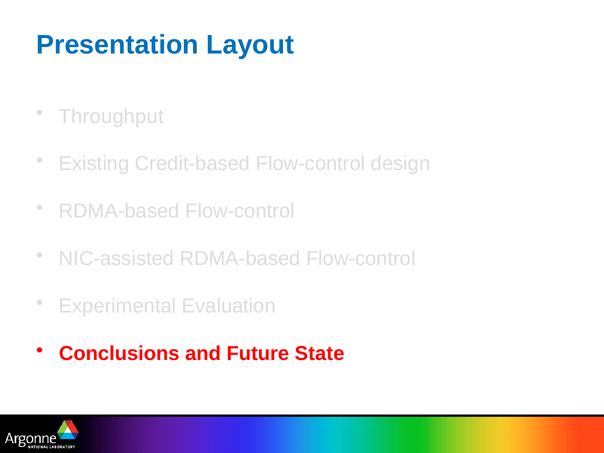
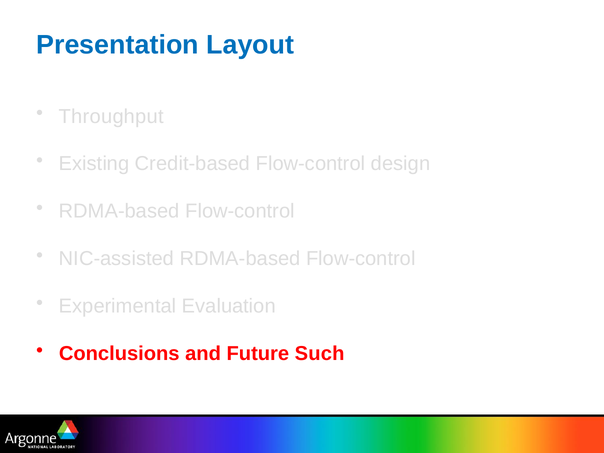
State: State -> Such (320, 354)
